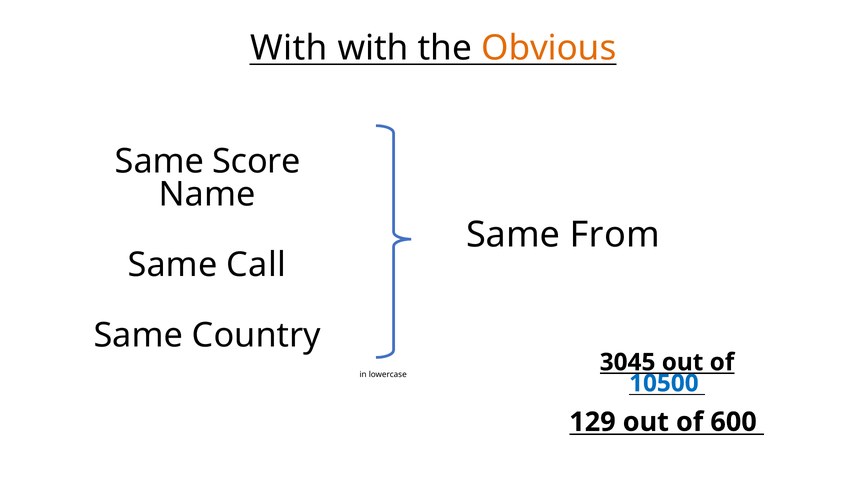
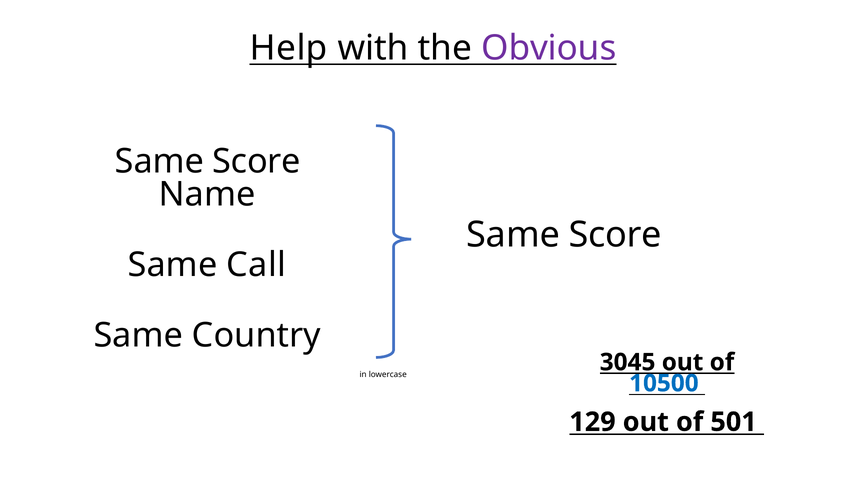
With: With -> Help (289, 48)
Obvious colour: orange -> purple (549, 48)
From: From -> Score (615, 235)
600: 600 -> 501 (734, 422)
